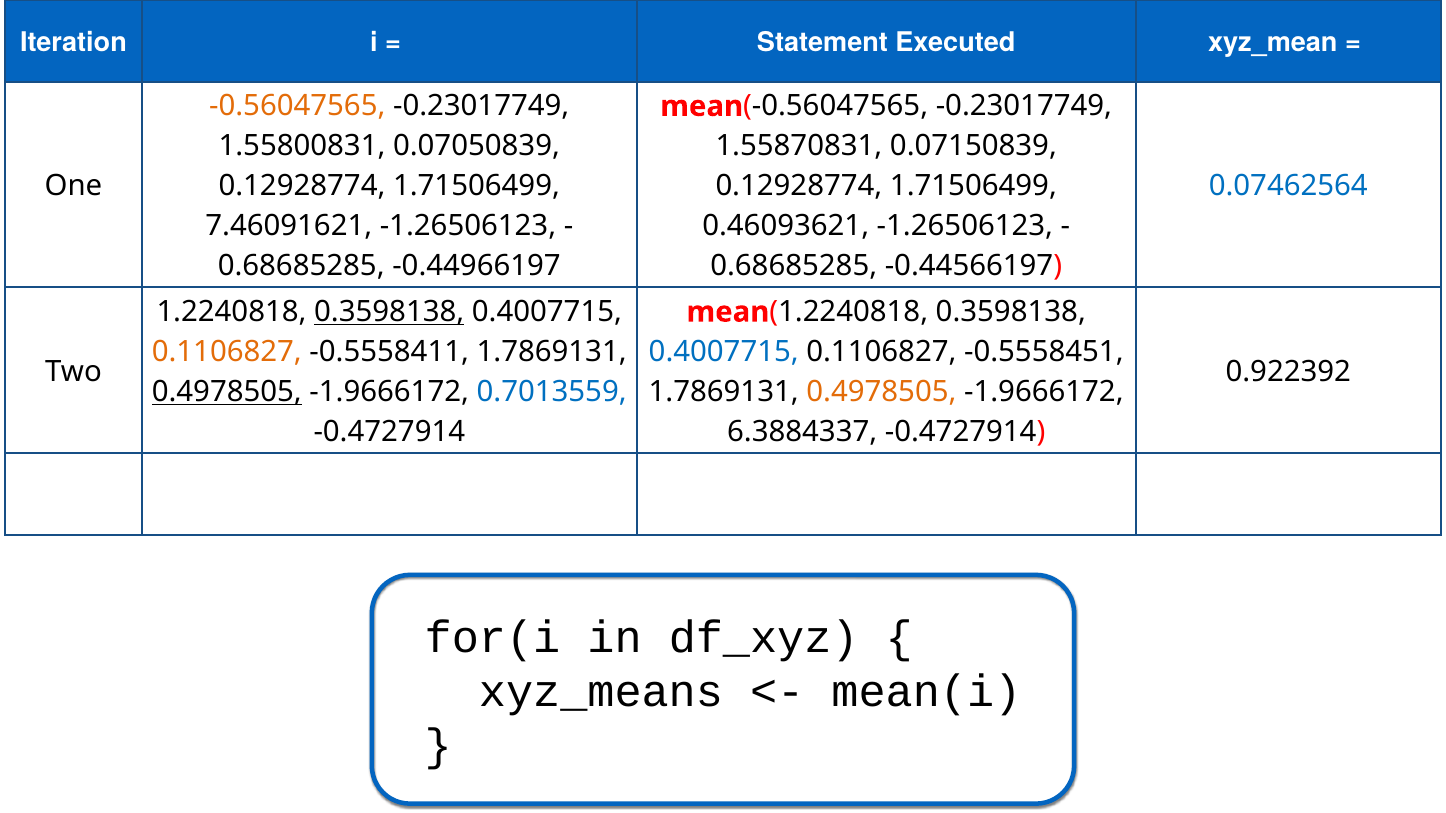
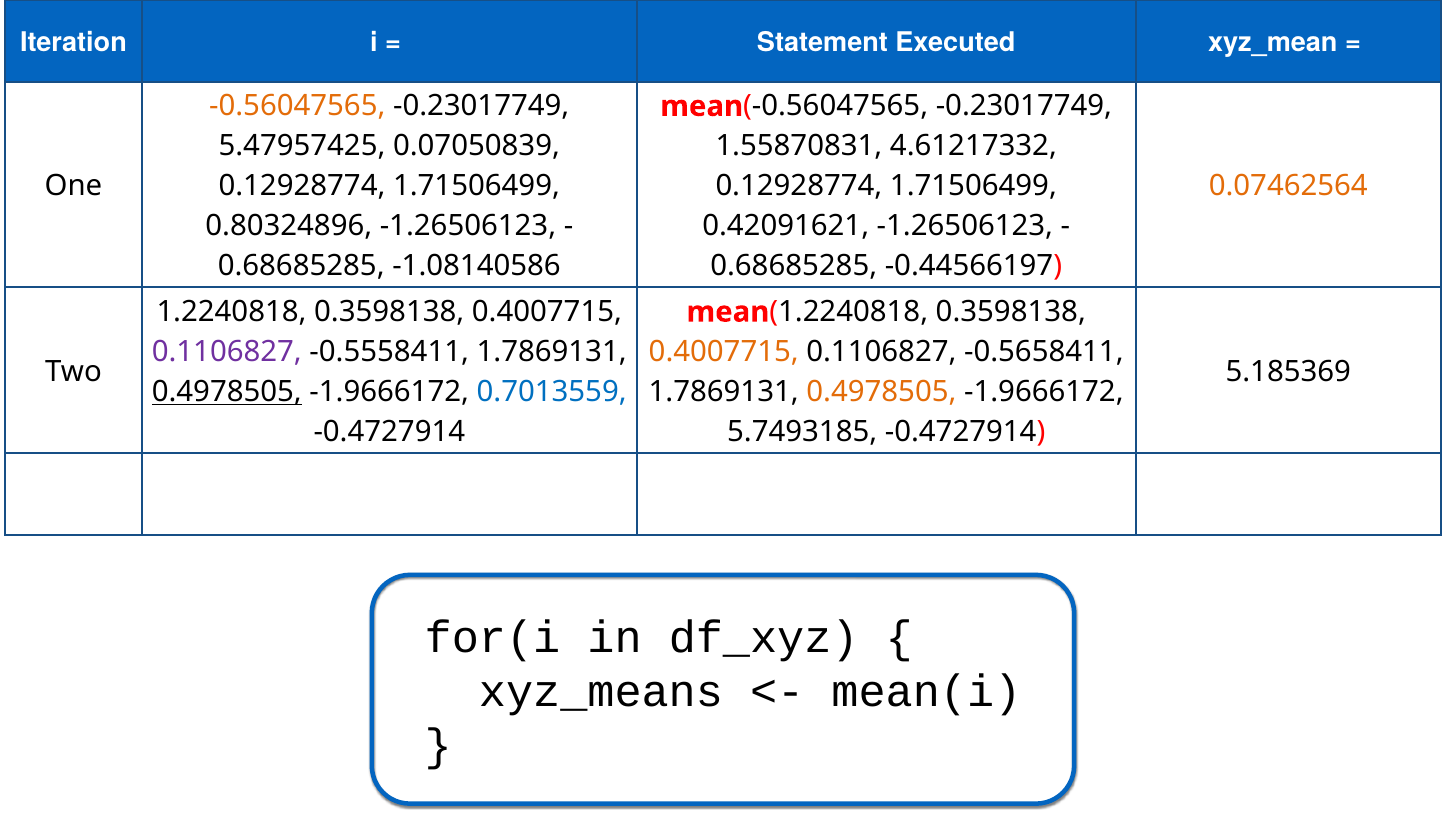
1.55800831: 1.55800831 -> 5.47957425 (302, 146)
0.07150839: 0.07150839 -> 4.61217332 (973, 146)
0.07462564 colour: blue -> orange (1288, 186)
7.46091621: 7.46091621 -> 0.80324896 (289, 226)
0.46093621: 0.46093621 -> 0.42091621 (786, 226)
-0.44966197: -0.44966197 -> -1.08140586 (477, 266)
0.3598138 underline: present -> none (389, 312)
0.1106827 colour: orange -> purple (227, 352)
0.4007715 colour: blue -> orange (724, 352)
-0.5558451: -0.5558451 -> -0.5658411 (1044, 352)
0.922392: 0.922392 -> 5.185369 (1288, 372)
6.3884337: 6.3884337 -> 5.7493185 (802, 432)
